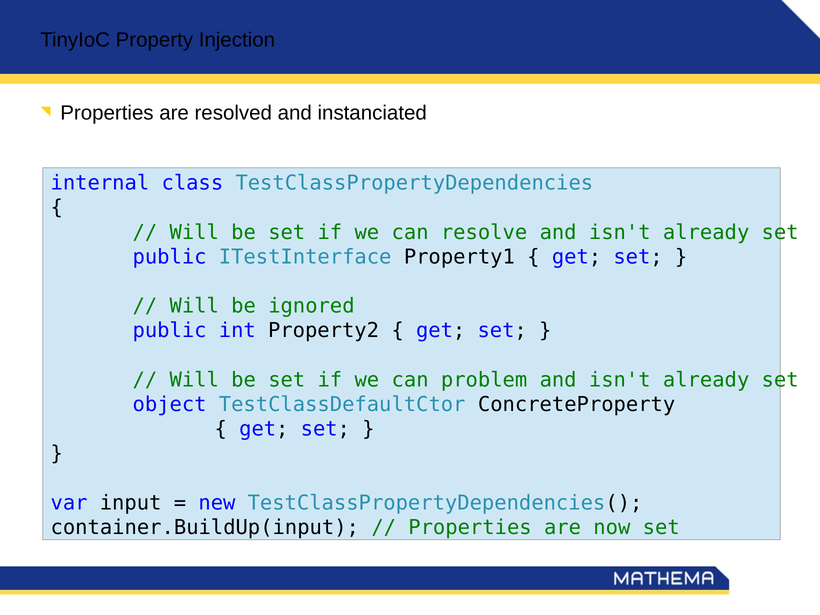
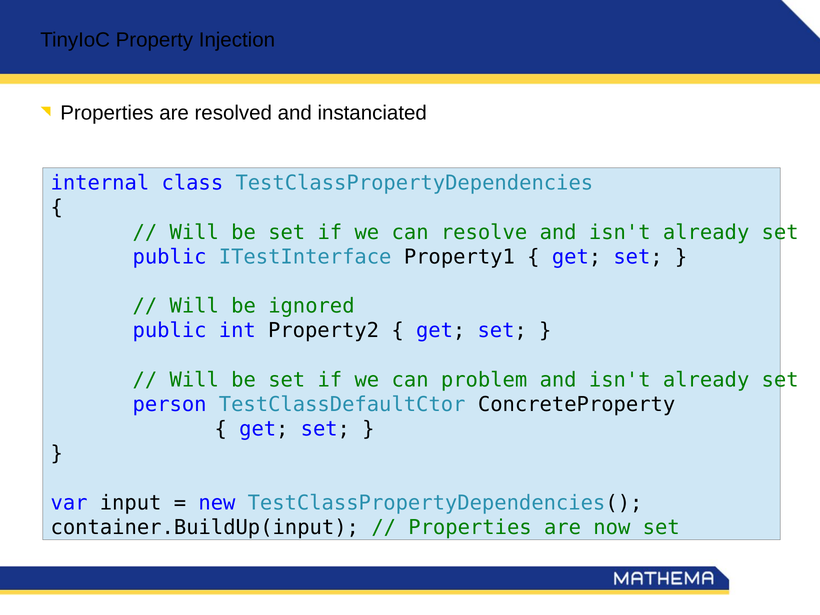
object: object -> person (170, 405)
